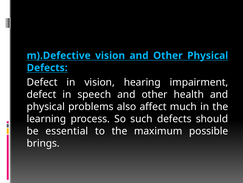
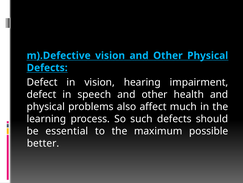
brings: brings -> better (43, 143)
